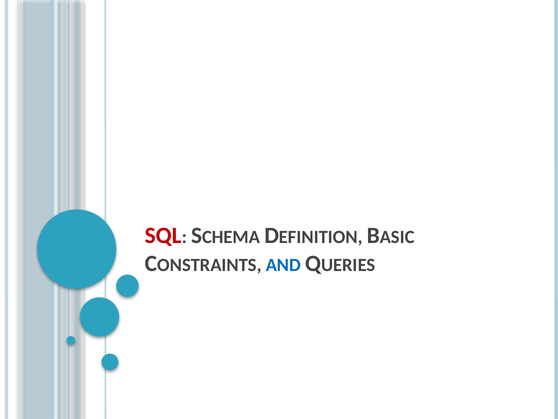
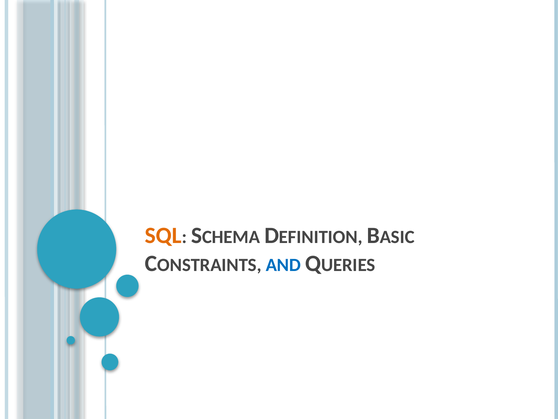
SQL colour: red -> orange (163, 235)
